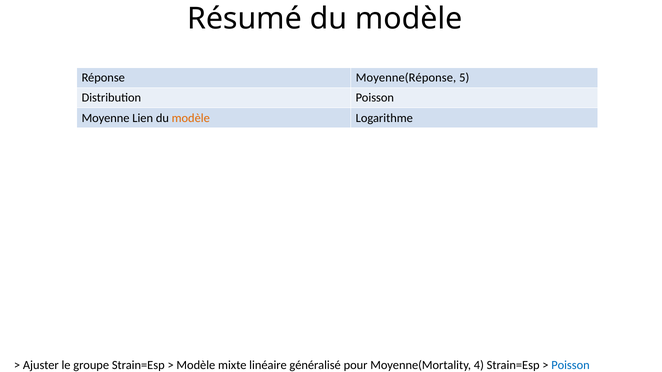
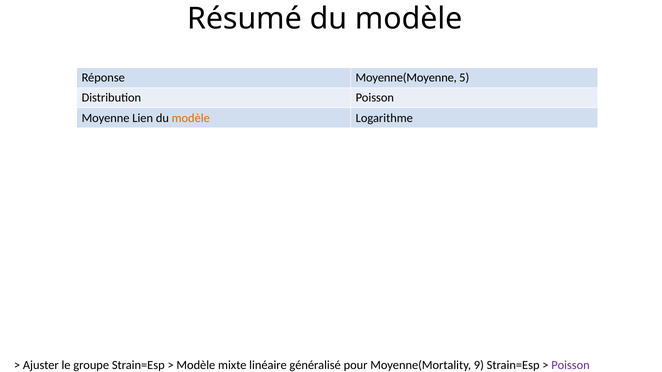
Moyenne(Réponse: Moyenne(Réponse -> Moyenne(Moyenne (406, 78)
4: 4 -> 9 (479, 365)
Poisson colour: blue -> purple (570, 365)
